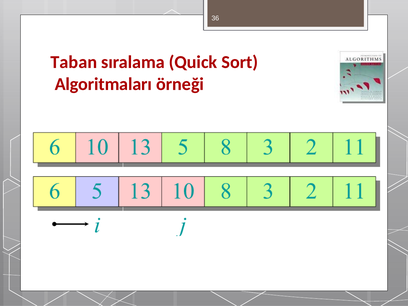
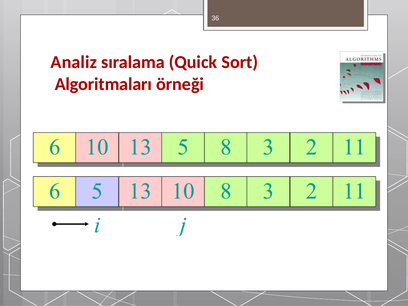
Taban: Taban -> Analiz (74, 62)
